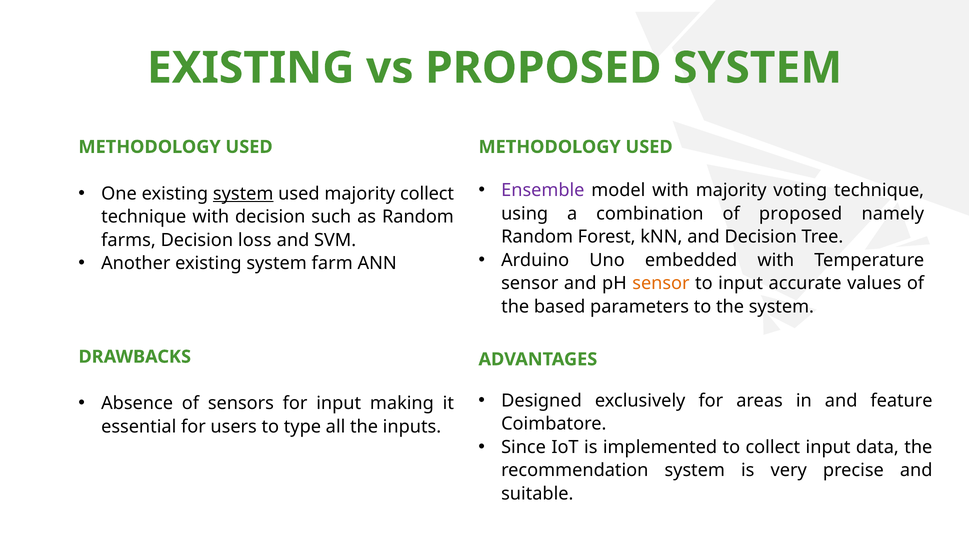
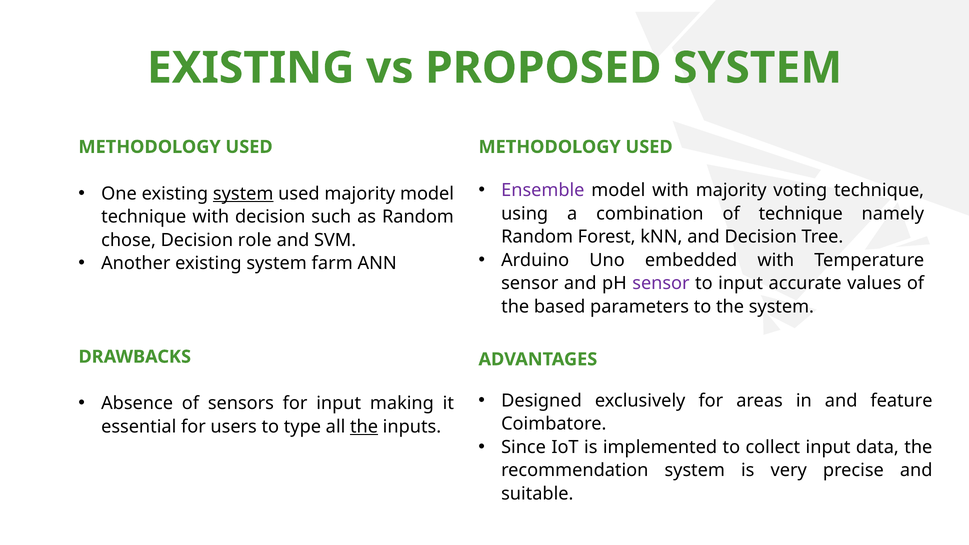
majority collect: collect -> model (427, 194)
of proposed: proposed -> technique (801, 214)
farms: farms -> chose (129, 240)
loss: loss -> role (255, 240)
sensor colour: orange -> purple (661, 283)
the underline: none -> present (364, 427)
